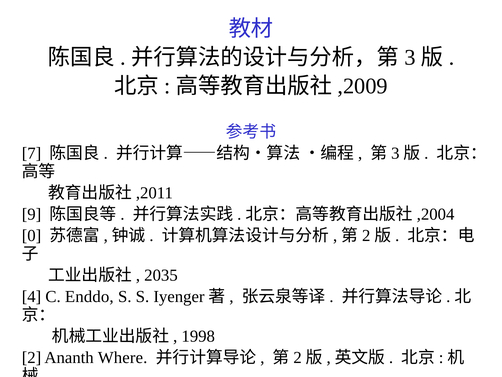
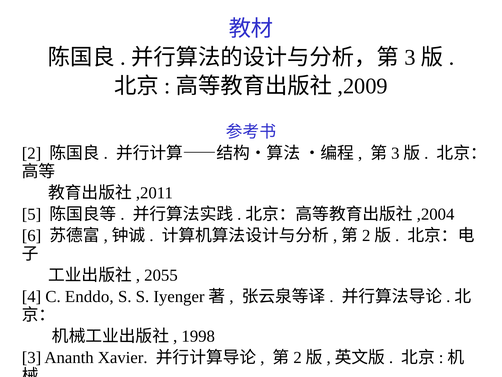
7: 7 -> 2 (32, 153)
9: 9 -> 5 (32, 214)
0: 0 -> 6 (32, 235)
2035: 2035 -> 2055 (161, 275)
2: 2 -> 3 (32, 357)
Where: Where -> Xavier (123, 357)
